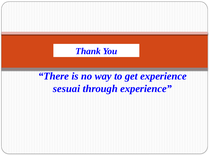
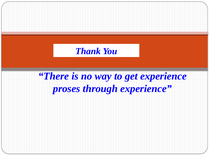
sesuai: sesuai -> proses (67, 89)
